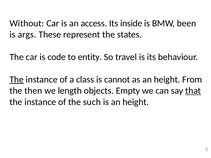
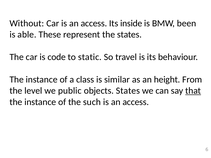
args: args -> able (27, 35)
entity: entity -> static (90, 57)
The underline: present -> none (17, 80)
cannot: cannot -> similar (117, 80)
then: then -> level (33, 91)
length: length -> public (70, 91)
objects Empty: Empty -> States (128, 91)
height: height -> access (136, 102)
